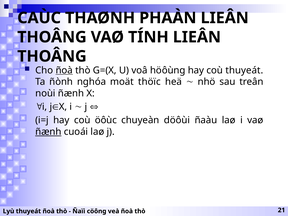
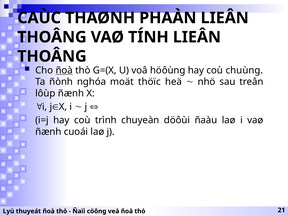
coù thuyeát: thuyeát -> chuùng (244, 70)
noùi: noùi -> lôùp (45, 93)
öôùc: öôùc -> trình (106, 120)
ñænh underline: present -> none (48, 132)
